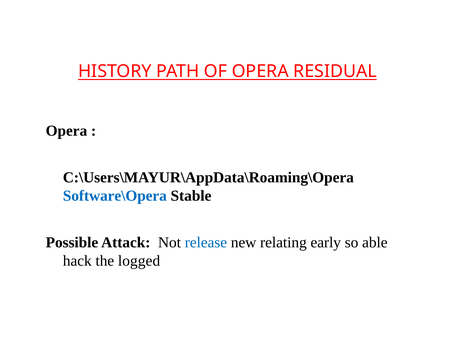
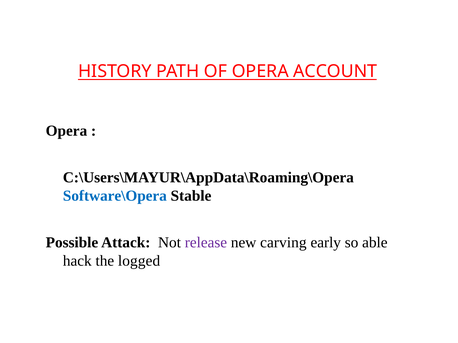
RESIDUAL: RESIDUAL -> ACCOUNT (335, 71)
release colour: blue -> purple (206, 243)
relating: relating -> carving (283, 243)
